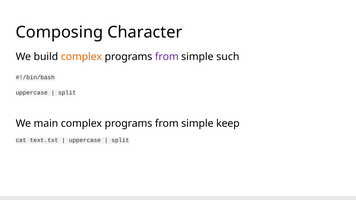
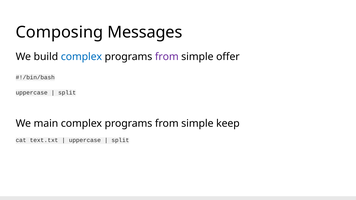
Character: Character -> Messages (145, 32)
complex colour: orange -> blue (81, 57)
such: such -> offer (228, 57)
